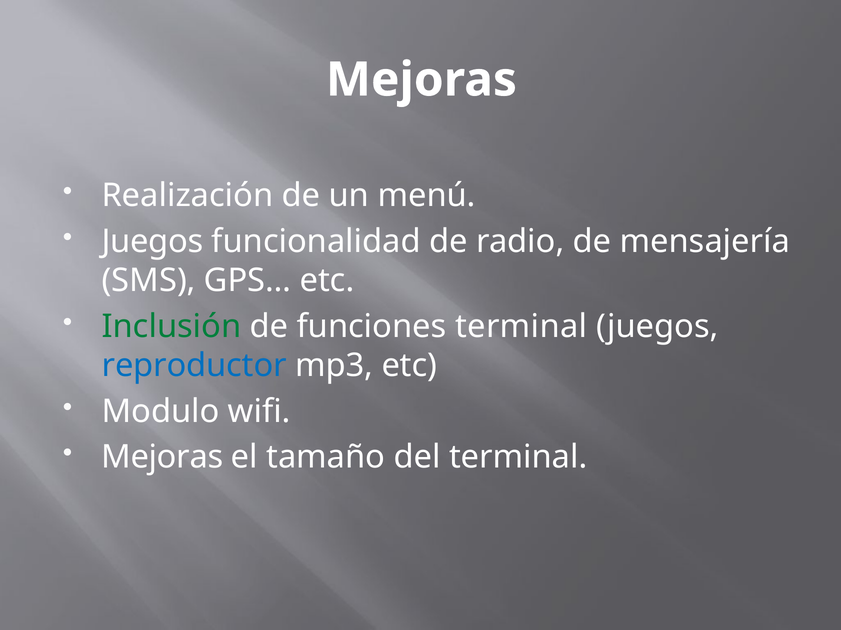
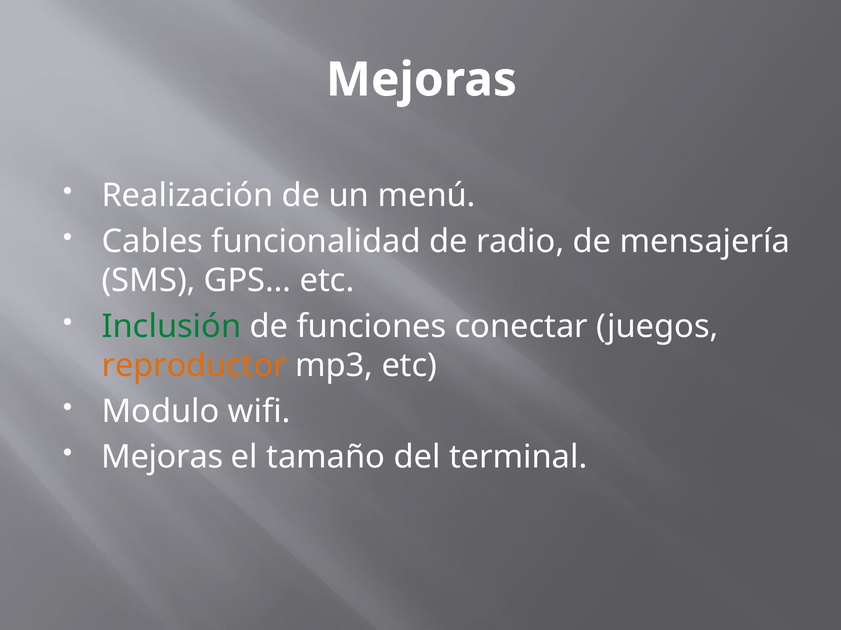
Juegos: Juegos -> Cables (152, 242)
funciones terminal: terminal -> conectar (521, 327)
reproductor colour: blue -> orange (194, 366)
